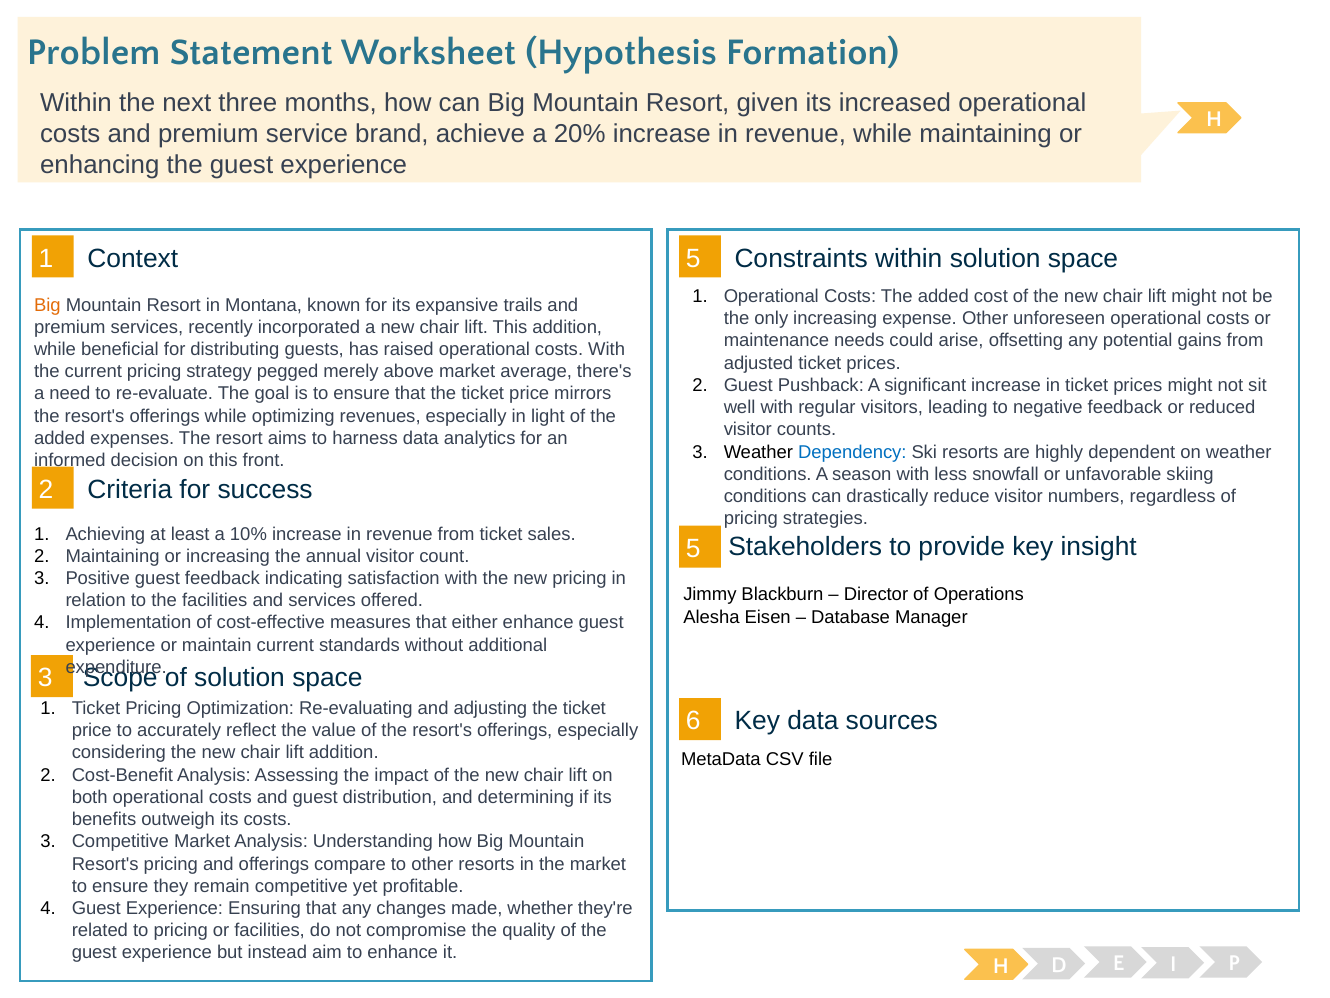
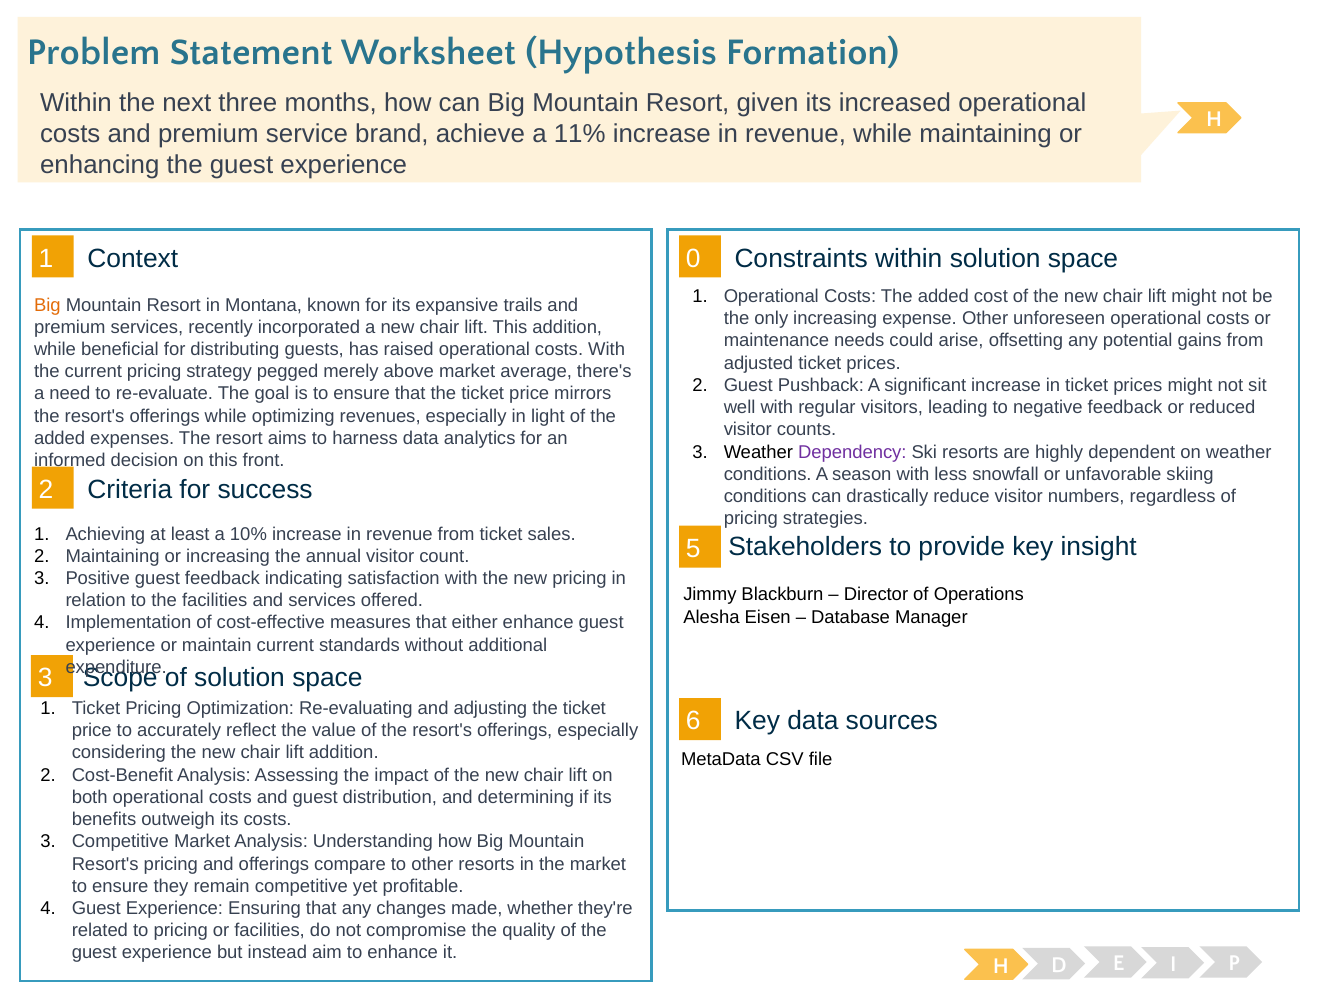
20%: 20% -> 11% (580, 134)
1 5: 5 -> 0 (693, 258)
Dependency colour: blue -> purple (852, 452)
